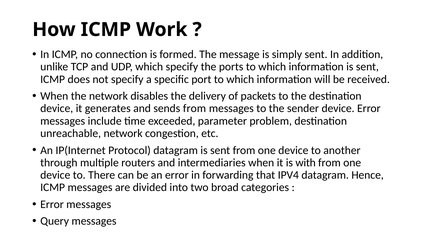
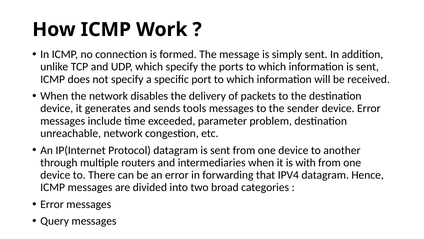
sends from: from -> tools (195, 108)
